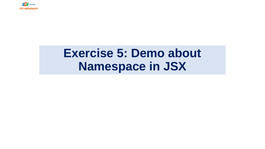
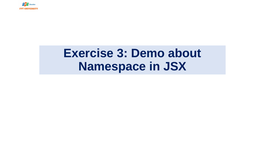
5: 5 -> 3 (122, 53)
